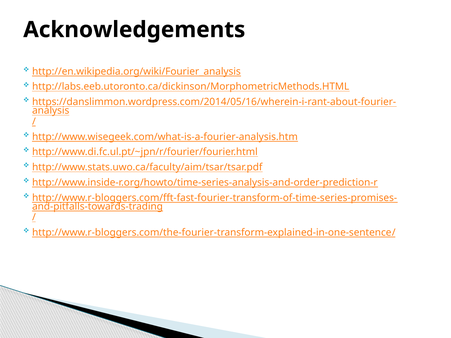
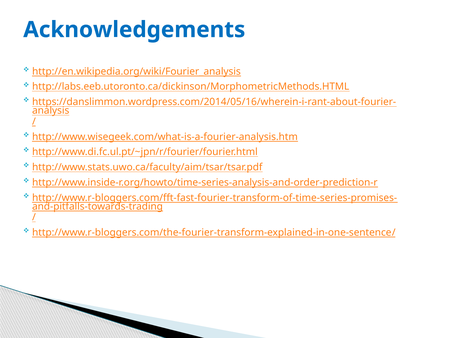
Acknowledgements colour: black -> blue (134, 30)
